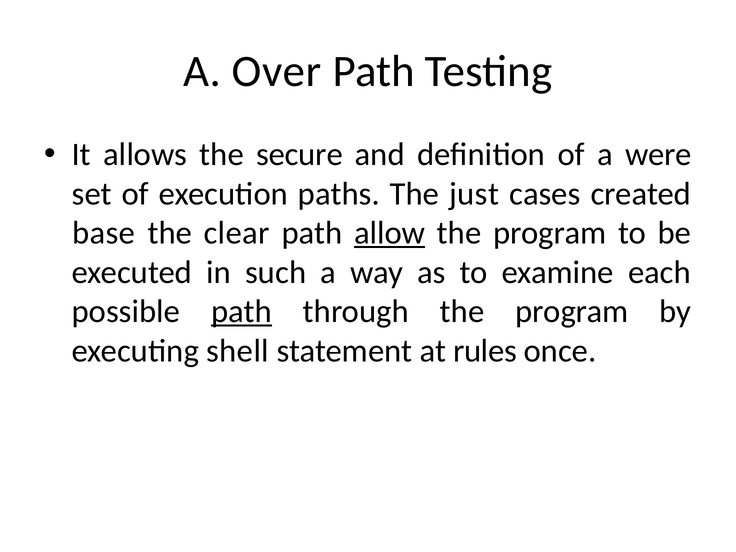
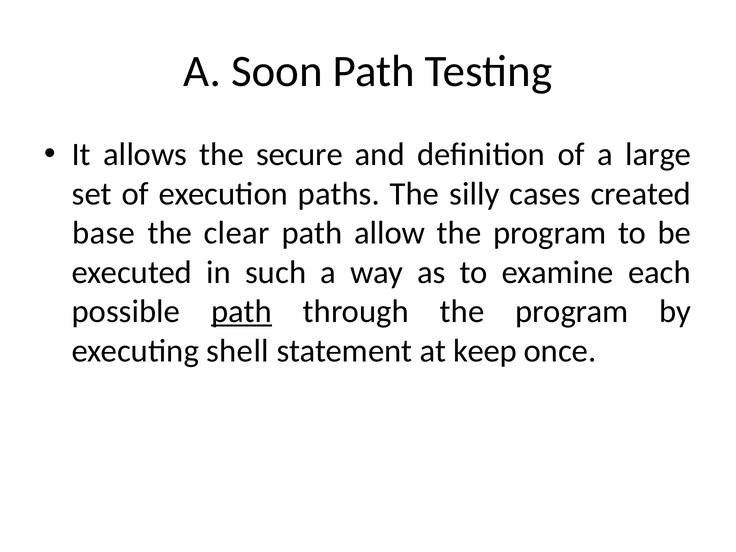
Over: Over -> Soon (277, 71)
were: were -> large (658, 154)
just: just -> silly (474, 194)
allow underline: present -> none (390, 233)
rules: rules -> keep (485, 351)
